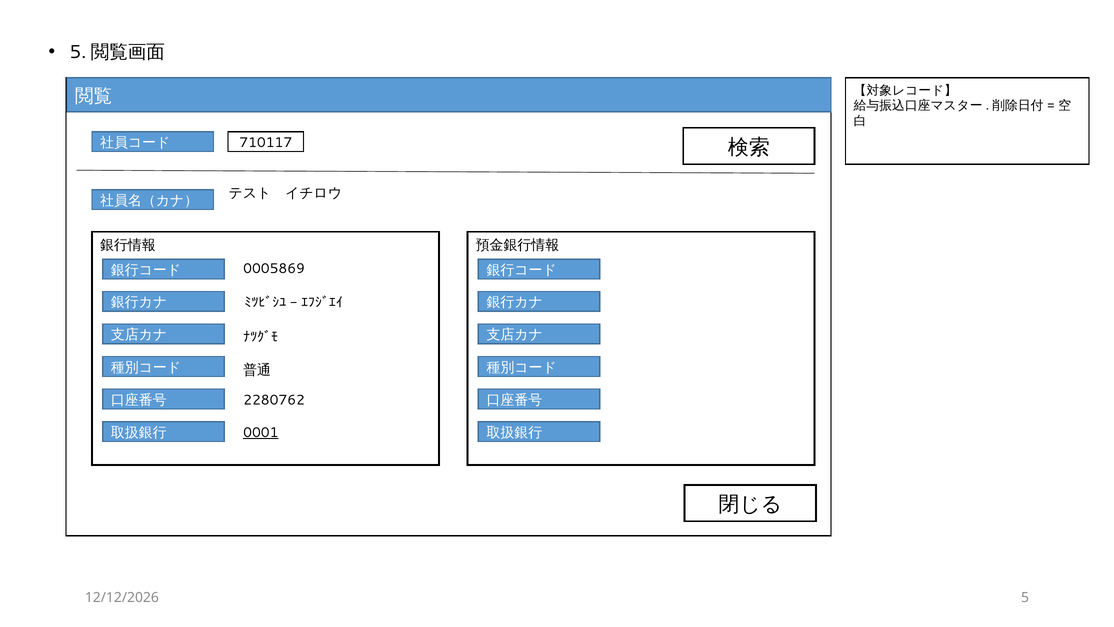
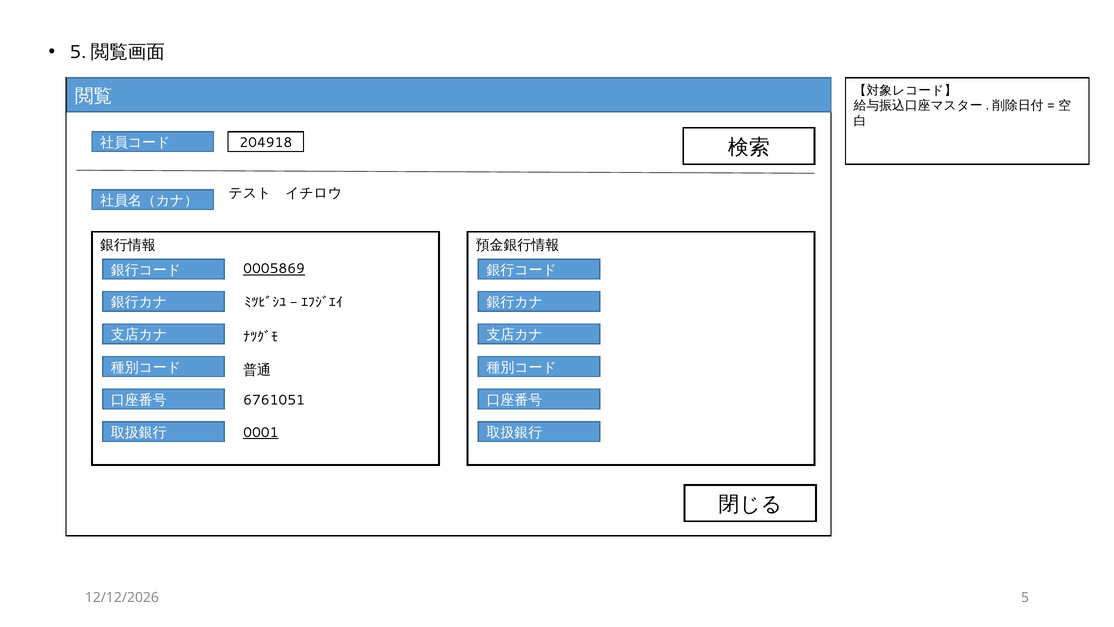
710117: 710117 -> 204918 (266, 143)
0005869 underline: none -> present (274, 269)
2280762: 2280762 -> 6761051 (274, 400)
